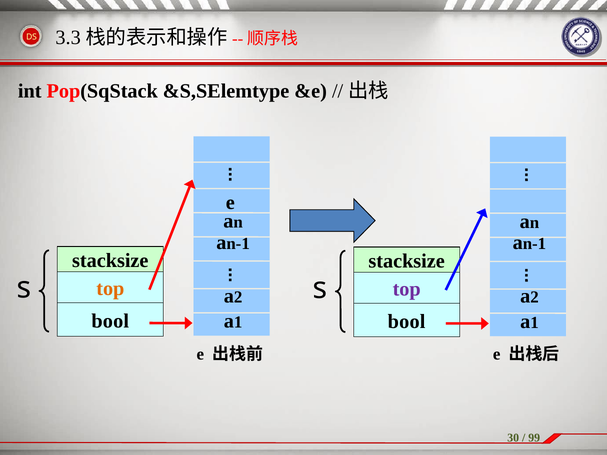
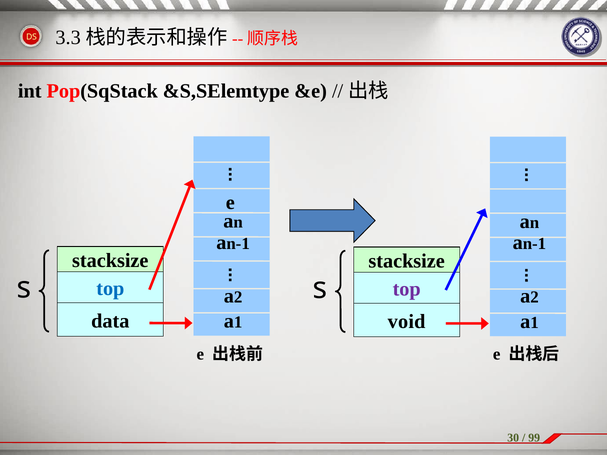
top colour: orange -> blue (110, 289)
bool: bool -> data (110, 321)
bool: bool -> void (407, 322)
